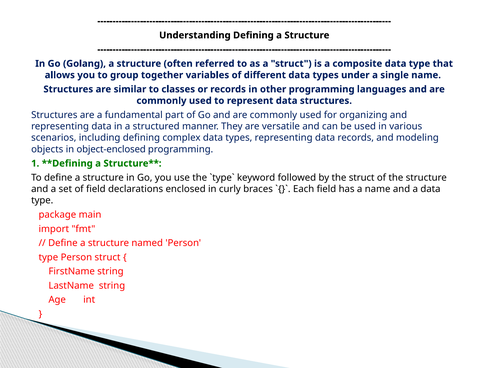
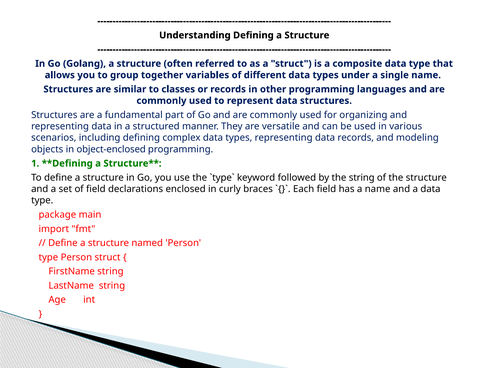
the struct: struct -> string (362, 178)
